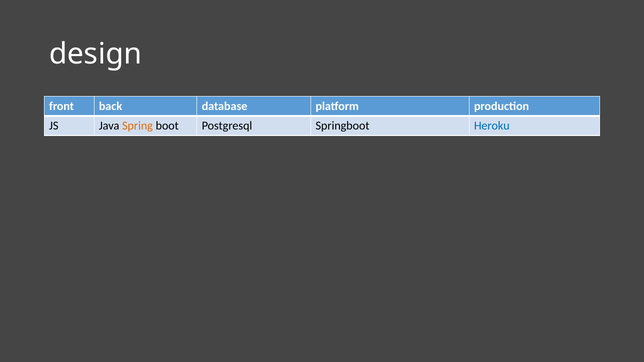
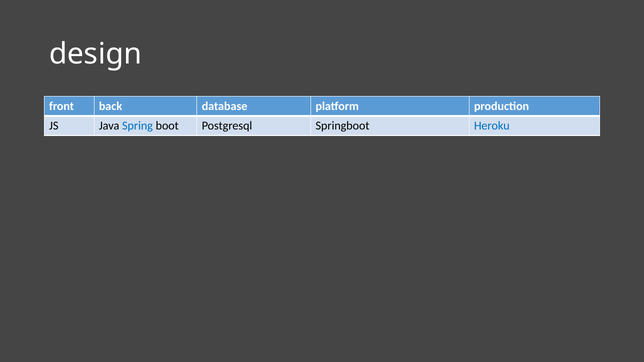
Spring colour: orange -> blue (137, 126)
